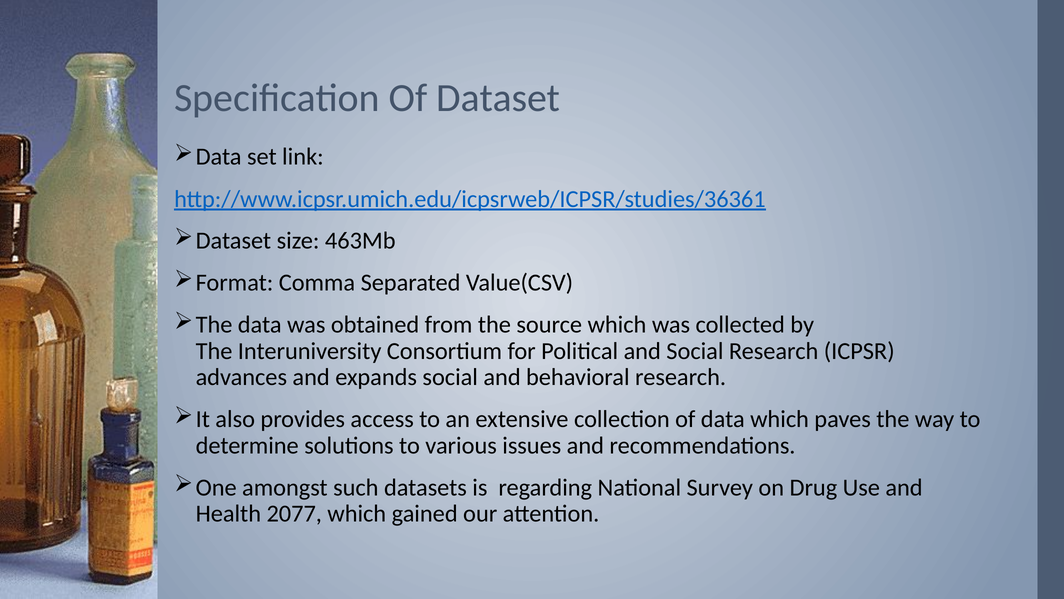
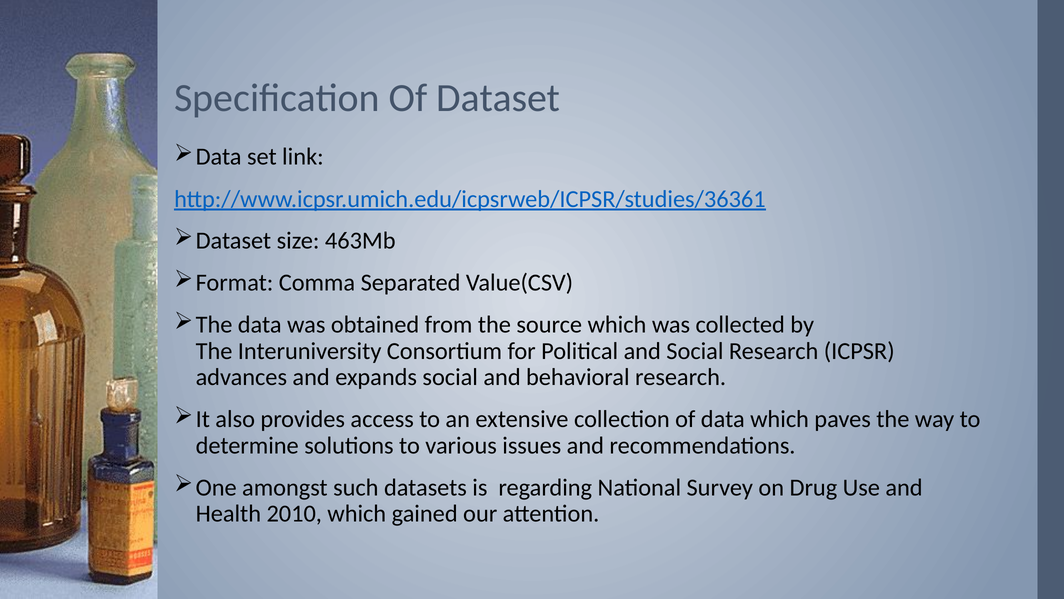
2077: 2077 -> 2010 (294, 514)
